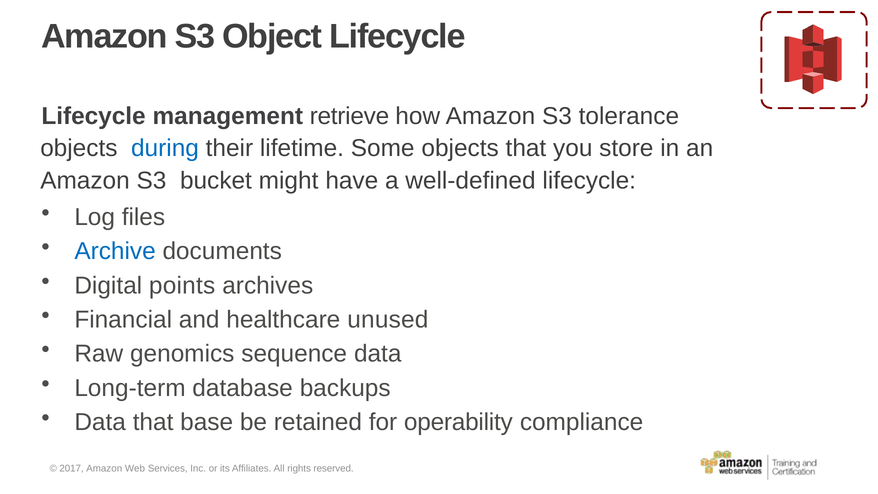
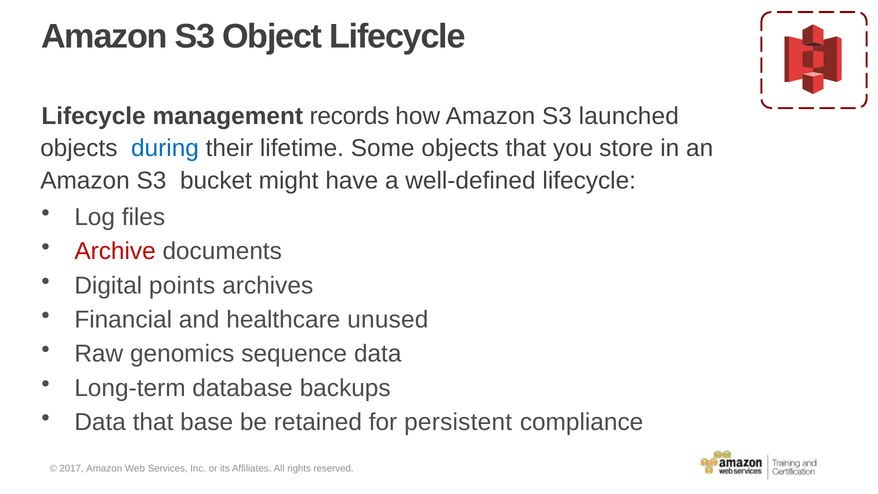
retrieve: retrieve -> records (349, 116)
tolerance: tolerance -> launched (629, 116)
Archive colour: blue -> red (115, 251)
operability: operability -> persistent (458, 422)
